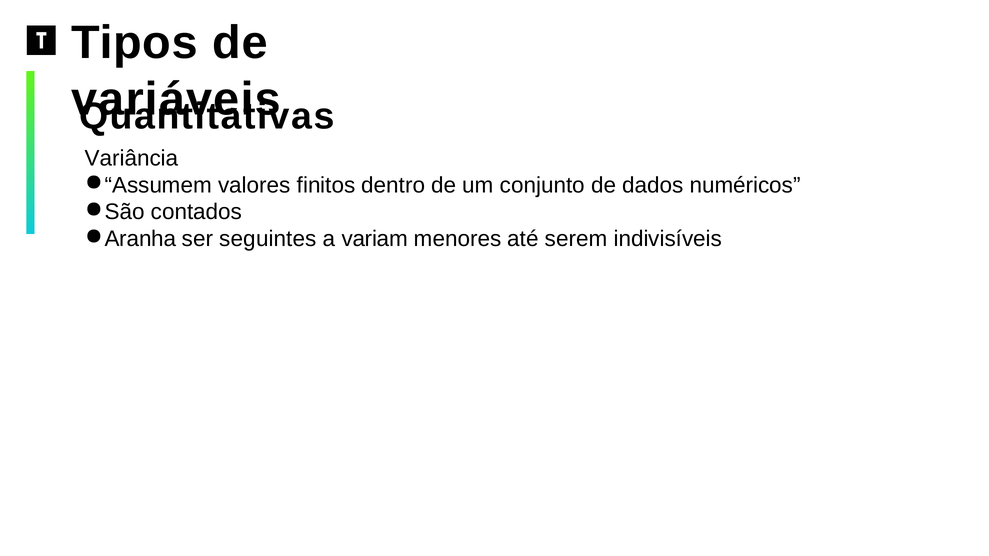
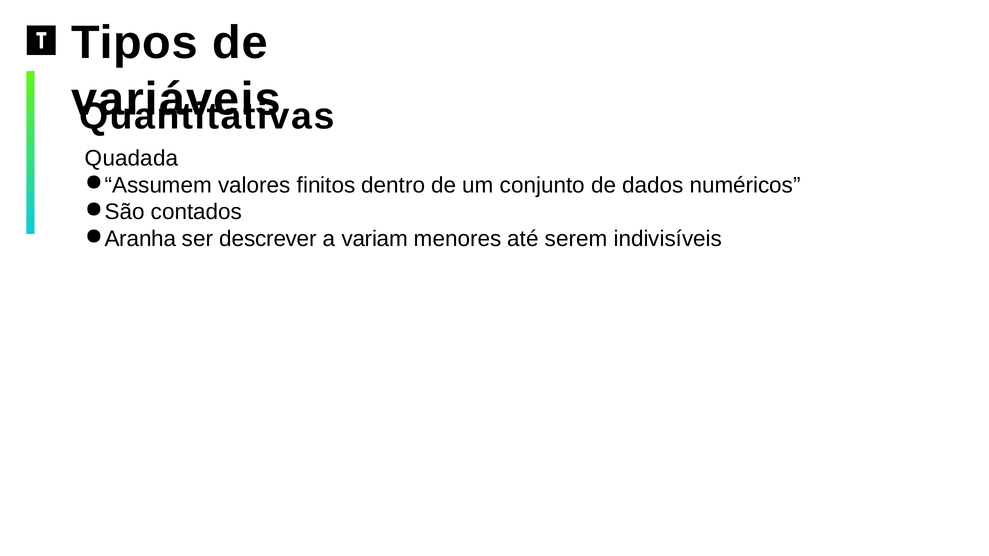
Variância: Variância -> Quadada (132, 158)
seguintes: seguintes -> descrever (268, 239)
